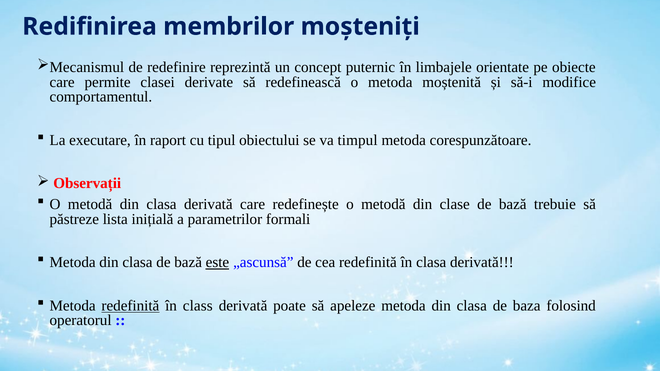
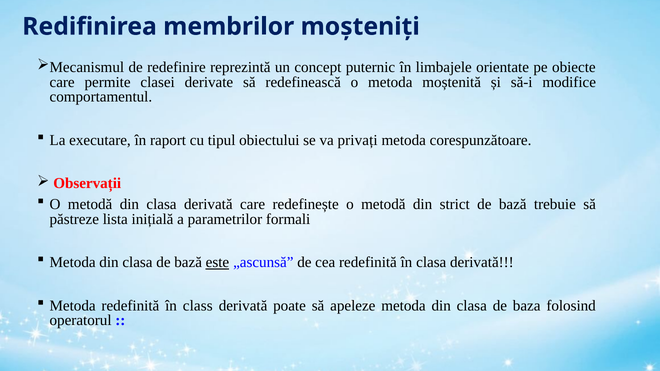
timpul: timpul -> privați (358, 140)
clase: clase -> strict (455, 205)
redefinită underline: present -> none (130, 306)
